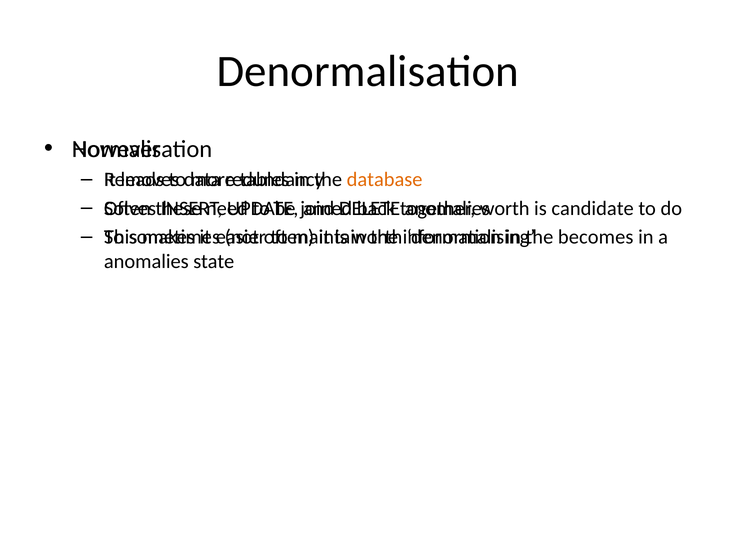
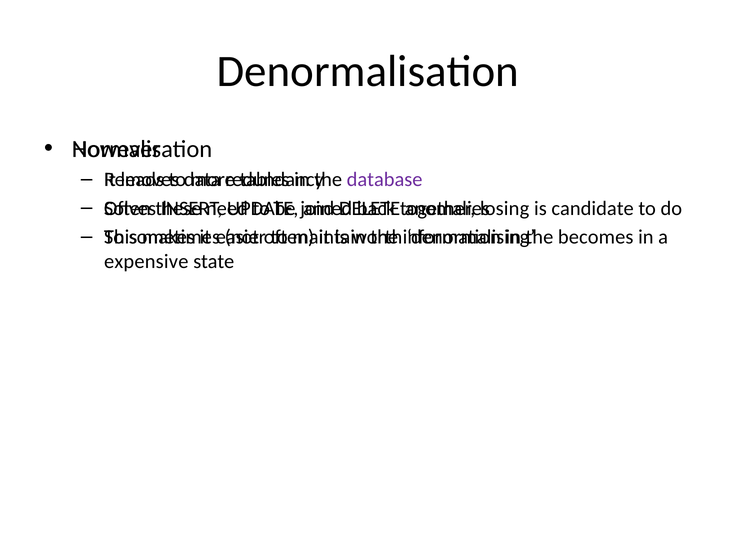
database colour: orange -> purple (385, 180)
worth: worth -> losing (505, 208)
anomalies: anomalies -> expensive (146, 262)
